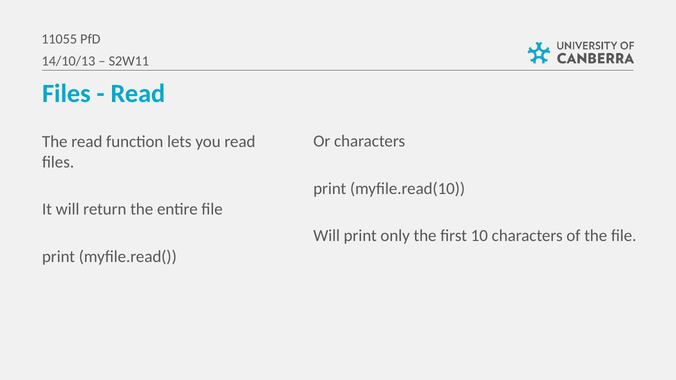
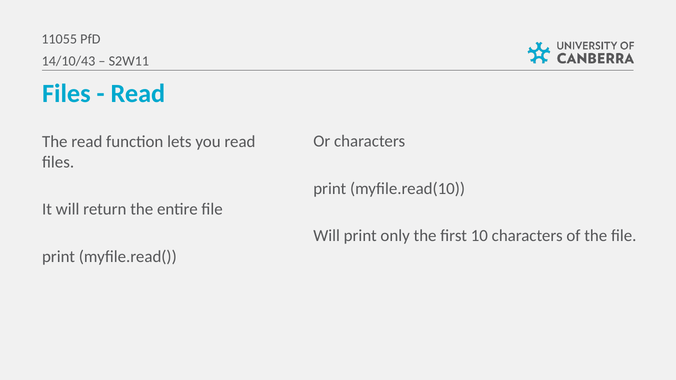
14/10/13: 14/10/13 -> 14/10/43 (69, 61)
